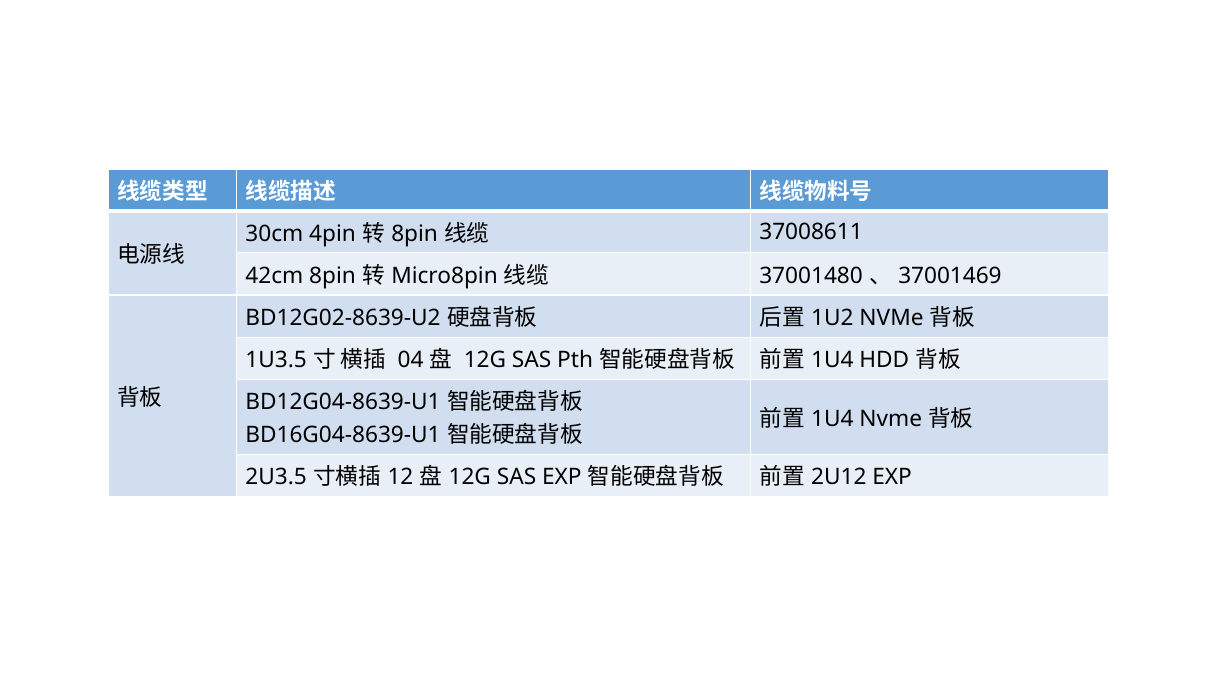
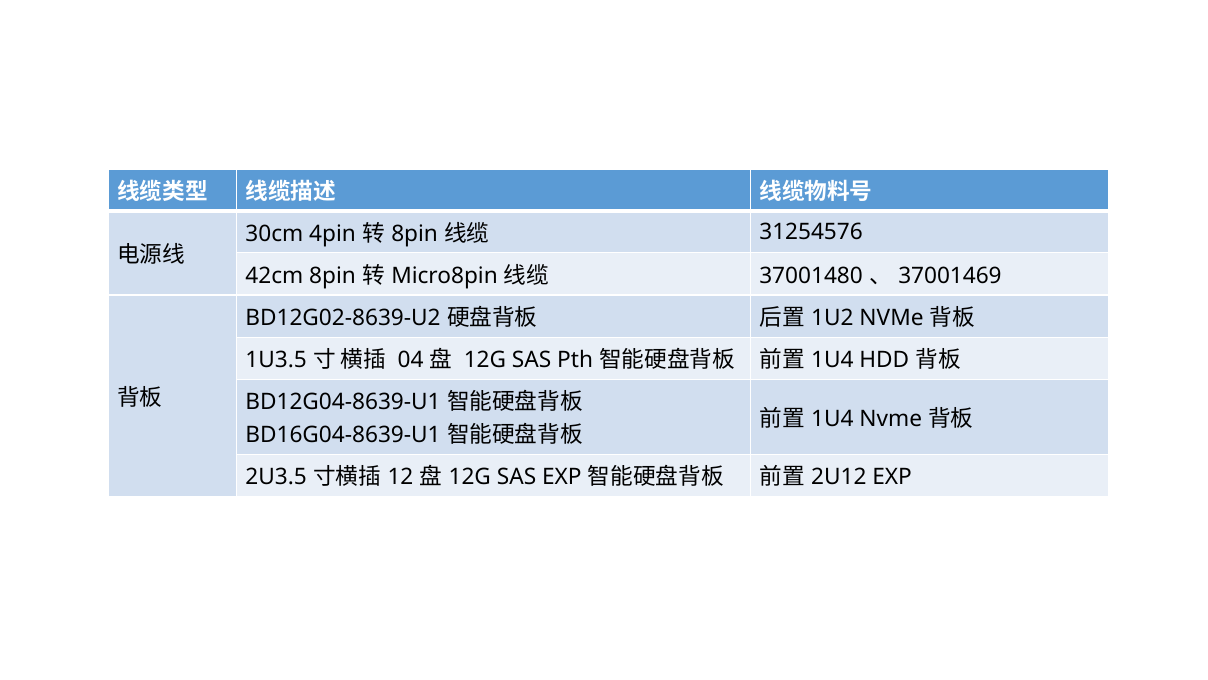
37008611: 37008611 -> 31254576 (811, 232)
